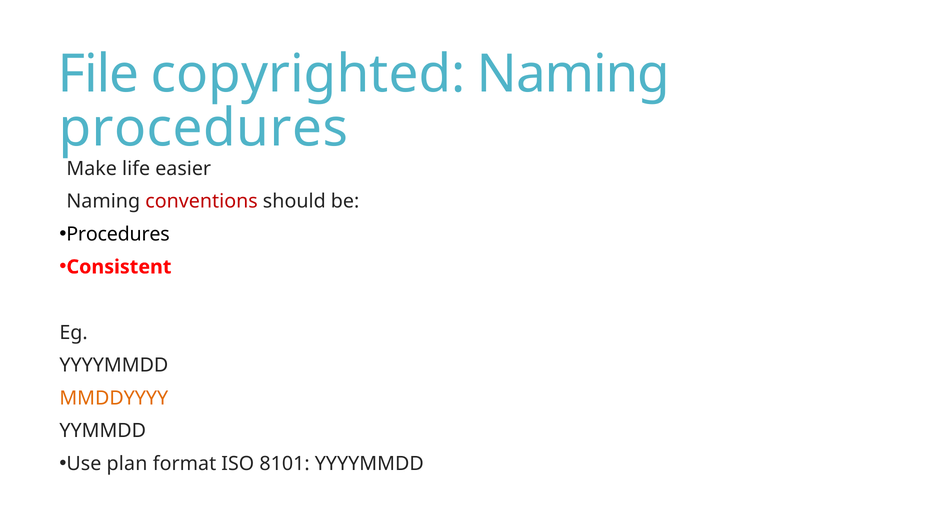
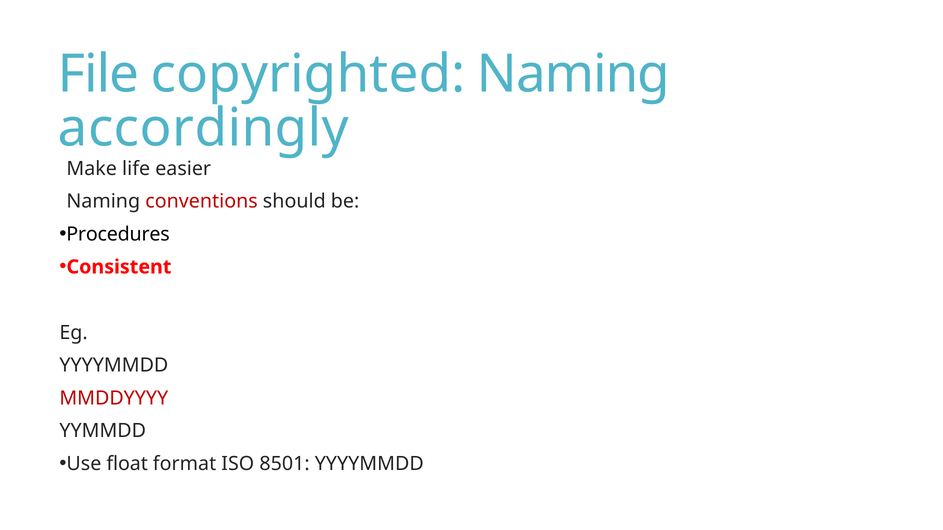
procedures: procedures -> accordingly (203, 129)
MMDDYYYY colour: orange -> red (114, 398)
plan: plan -> float (127, 464)
8101: 8101 -> 8501 (285, 464)
